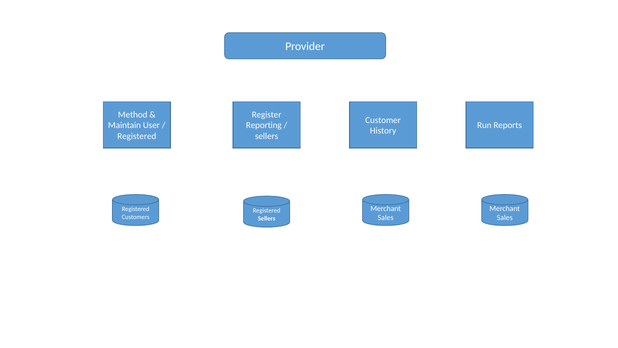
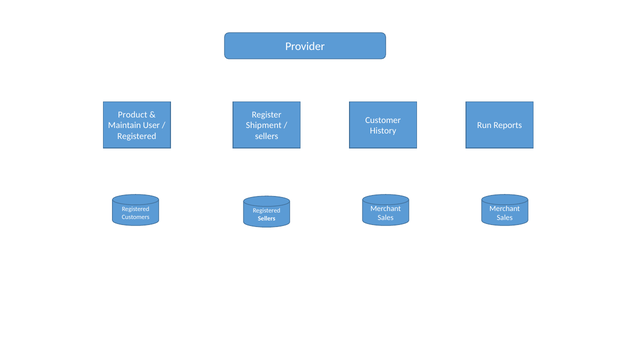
Method: Method -> Product (133, 115)
Reporting: Reporting -> Shipment (264, 125)
